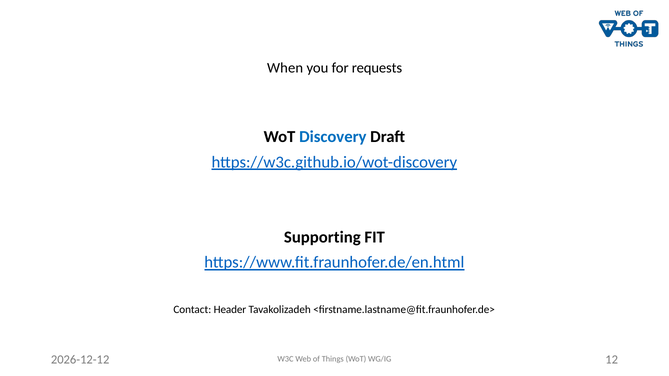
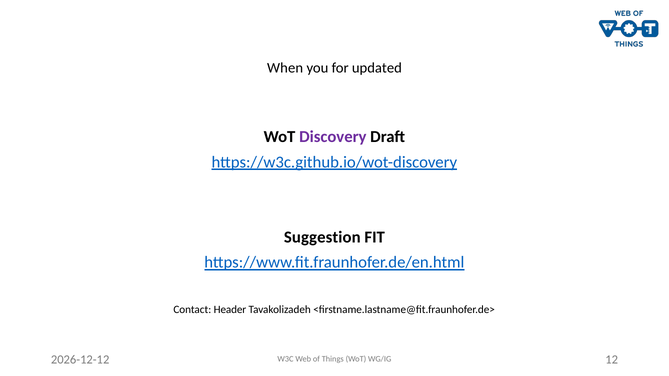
requests: requests -> updated (377, 68)
Discovery colour: blue -> purple (333, 137)
Supporting: Supporting -> Suggestion (322, 237)
